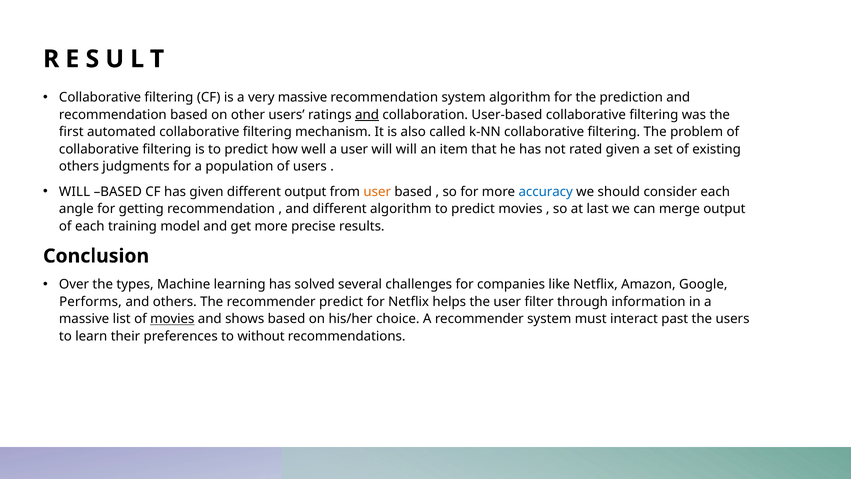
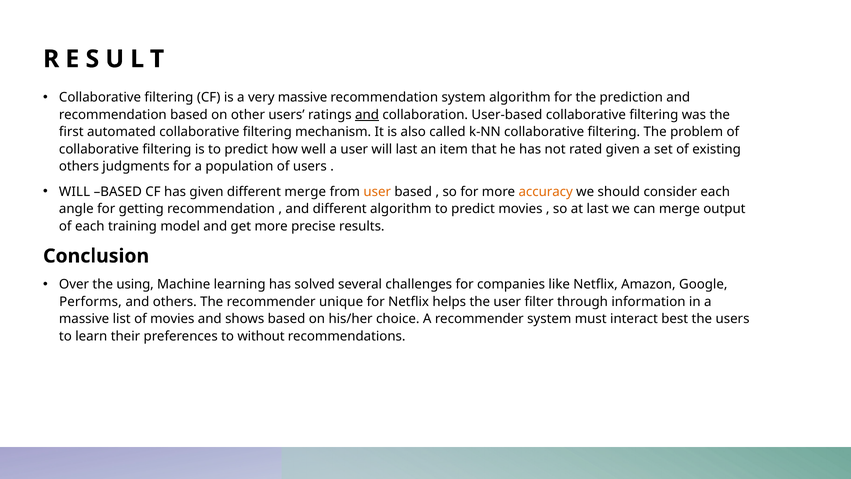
will will: will -> last (406, 149)
different output: output -> merge (305, 192)
accuracy colour: blue -> orange (546, 192)
types: types -> using (135, 284)
recommender predict: predict -> unique (341, 302)
movies underline: present -> none (172, 319)
past: past -> best (675, 319)
